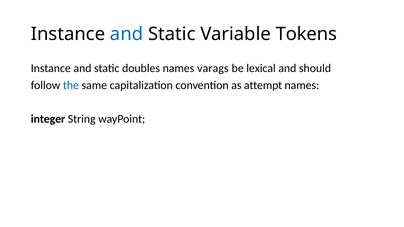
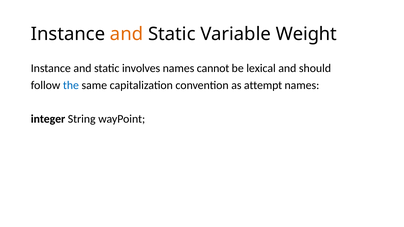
and colour: blue -> orange (127, 34)
Tokens: Tokens -> Weight (306, 34)
doubles: doubles -> involves (141, 68)
varags: varags -> cannot (213, 68)
